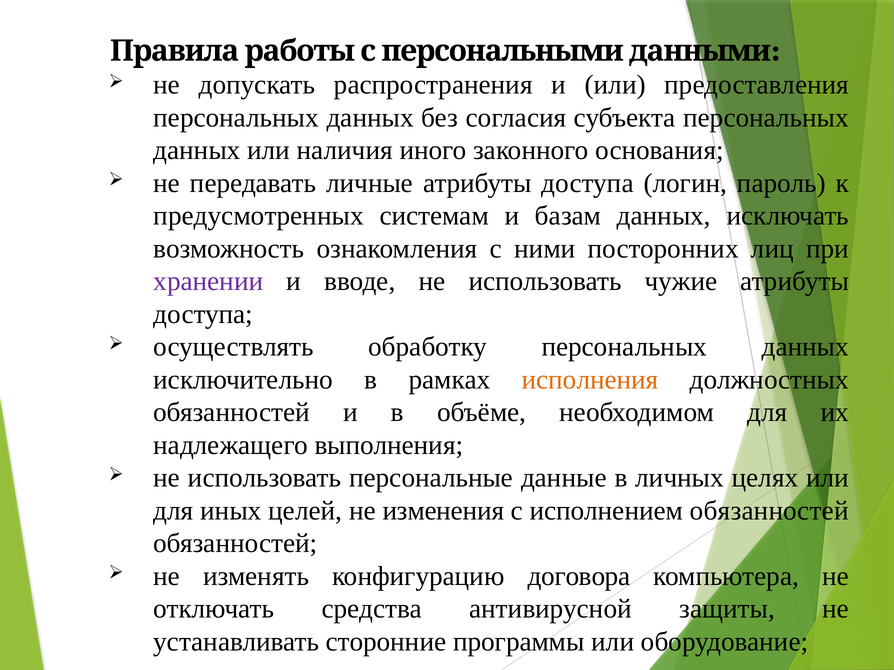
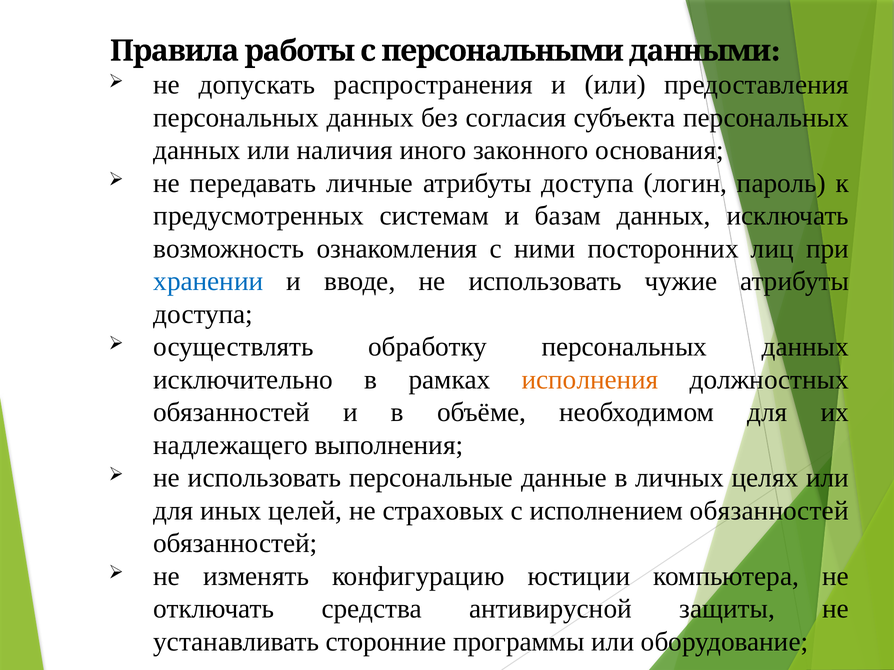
хранении colour: purple -> blue (208, 282)
изменения: изменения -> страховых (443, 511)
договора: договора -> юстиции (579, 577)
